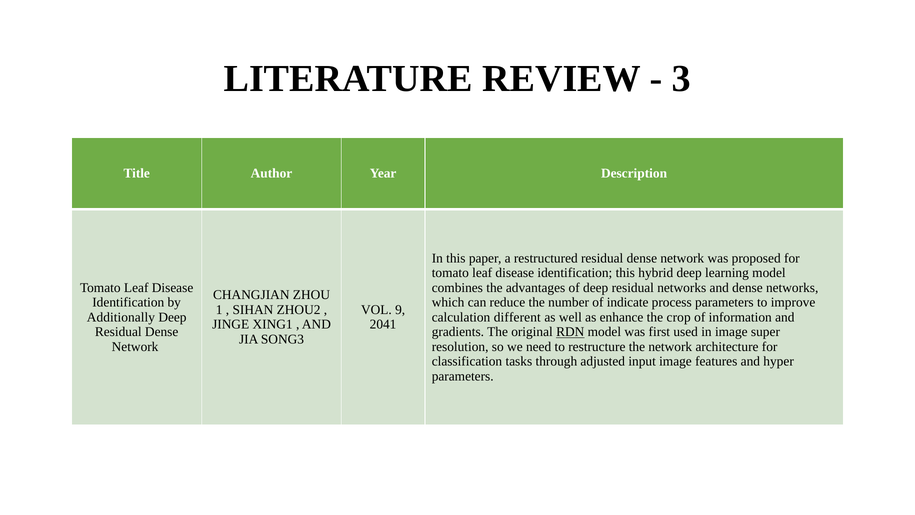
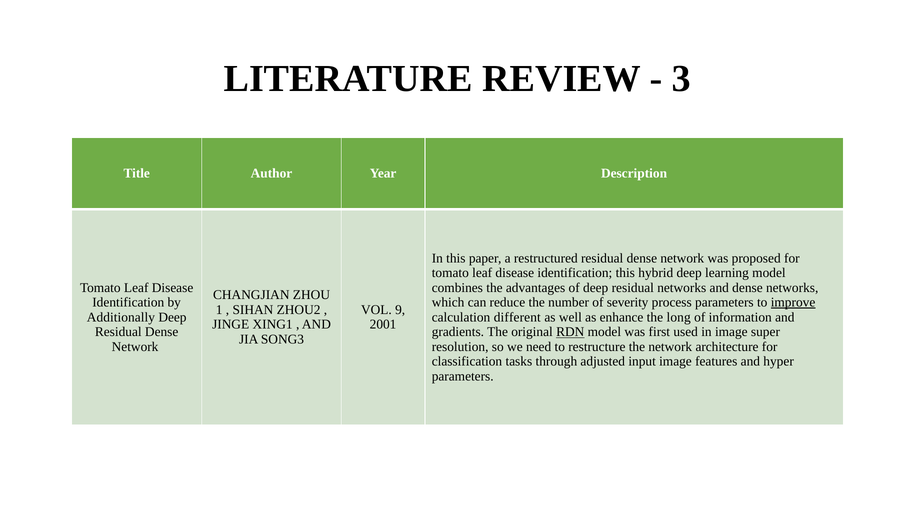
indicate: indicate -> severity (628, 302)
improve underline: none -> present (793, 302)
crop: crop -> long (679, 317)
2041: 2041 -> 2001 (383, 324)
